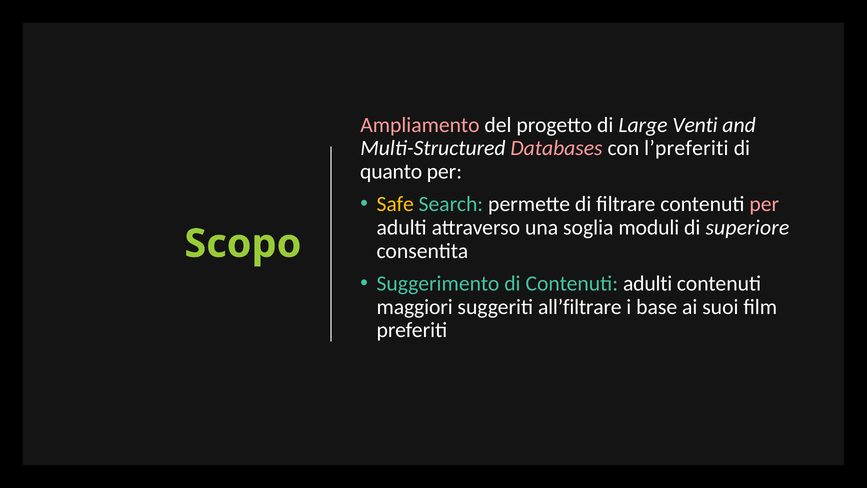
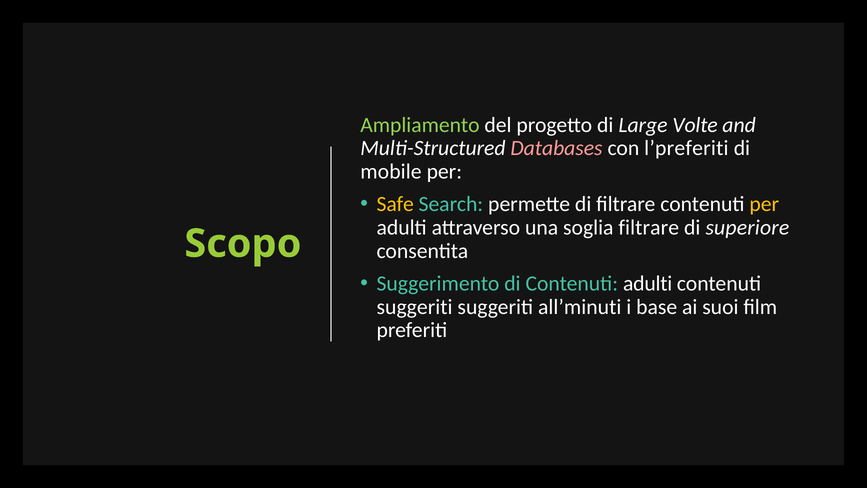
Ampliamento colour: pink -> light green (420, 125)
Venti: Venti -> Volte (695, 125)
quanto: quanto -> mobile (391, 172)
per colour: pink -> yellow (764, 204)
soglia moduli: moduli -> filtrare (649, 227)
maggiori: maggiori -> suggeriti (415, 307)
all’filtrare: all’filtrare -> all’minuti (580, 307)
